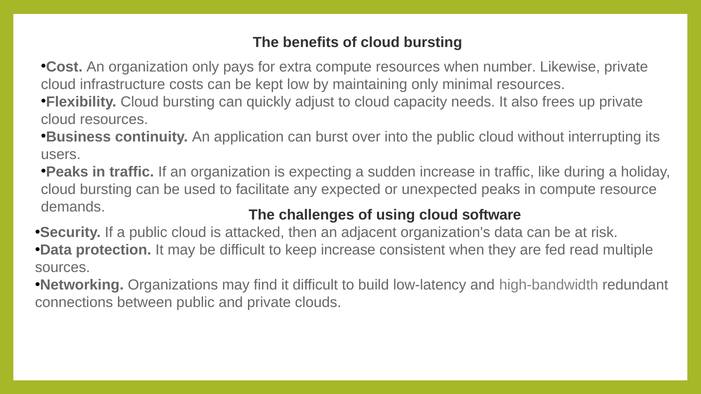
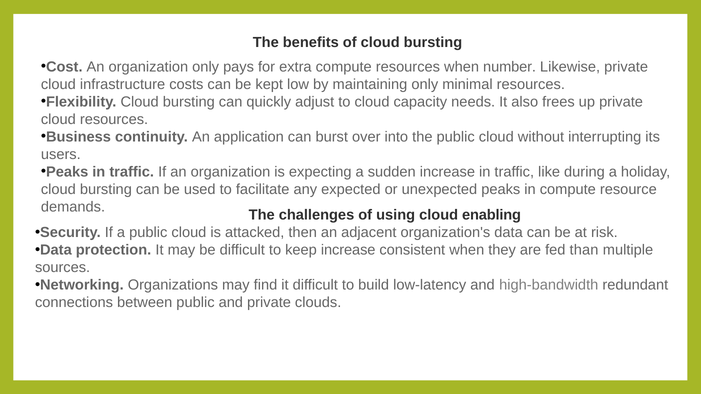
software: software -> enabling (492, 215)
read: read -> than (584, 250)
